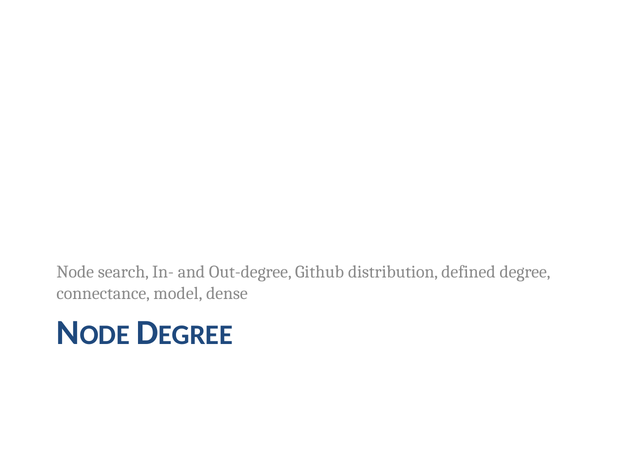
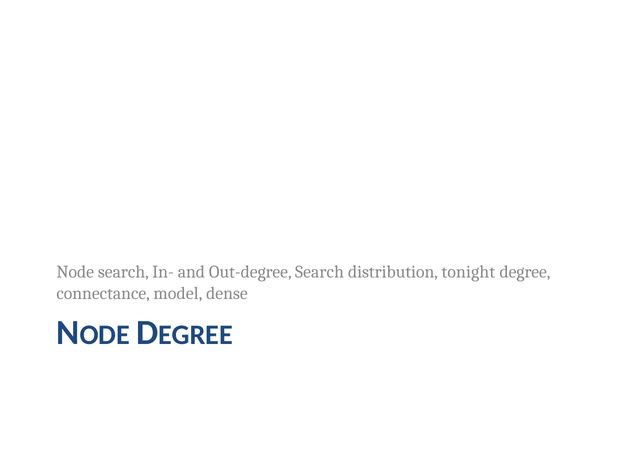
Out-degree Github: Github -> Search (319, 272)
defined: defined -> tonight (468, 272)
